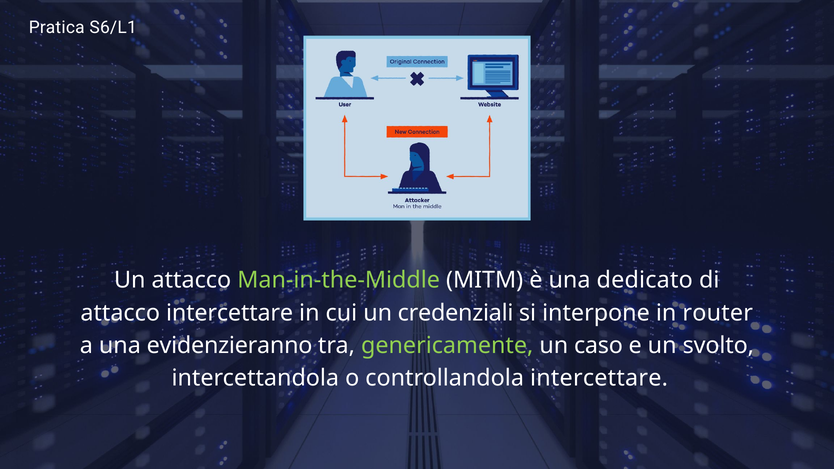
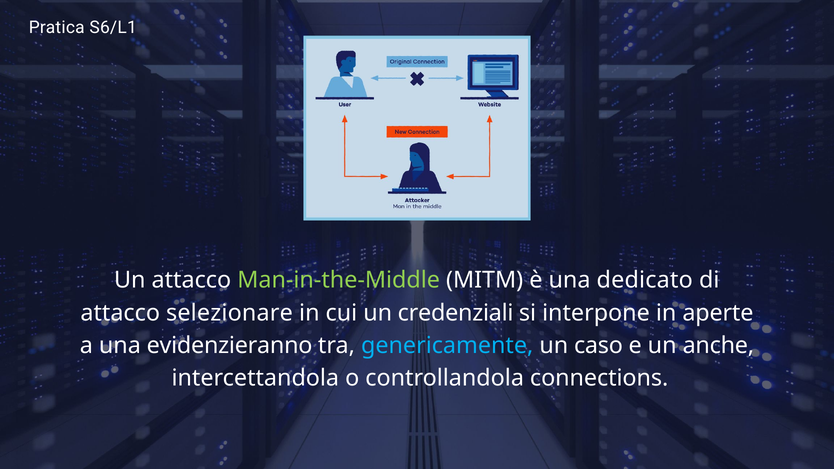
attacco intercettare: intercettare -> selezionare (229, 313)
router: router -> aperte (718, 313)
genericamente colour: light green -> light blue (447, 346)
svolto: svolto -> anche (718, 346)
controllandola intercettare: intercettare -> connections (599, 378)
